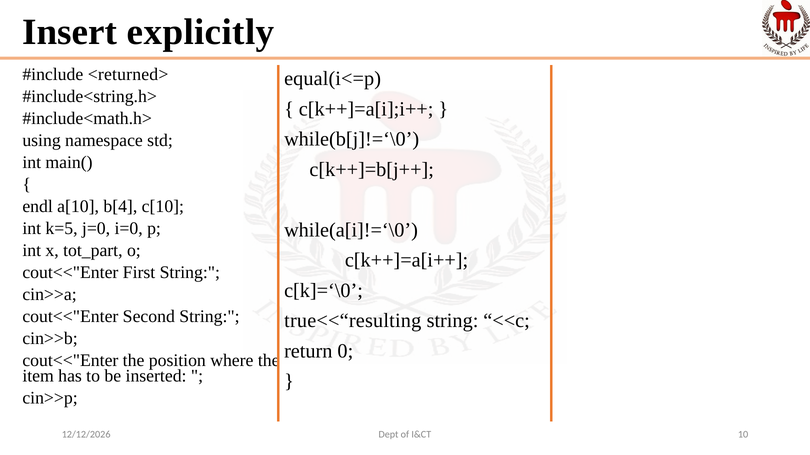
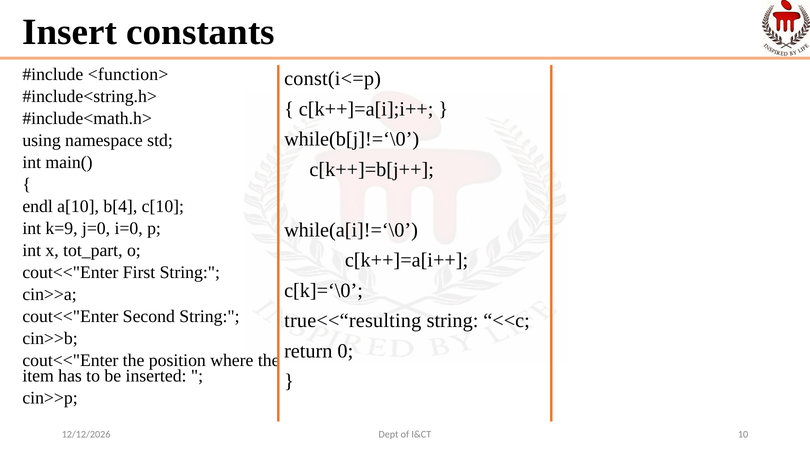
explicitly: explicitly -> constants (201, 32)
<returned>: <returned> -> <function> (128, 74)
equal(i<=p: equal(i<=p -> const(i<=p (333, 79)
k=5: k=5 -> k=9 (62, 229)
